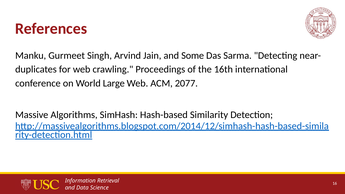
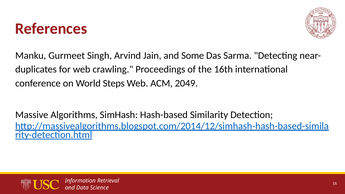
Large: Large -> Steps (114, 83)
2077: 2077 -> 2049 (186, 83)
